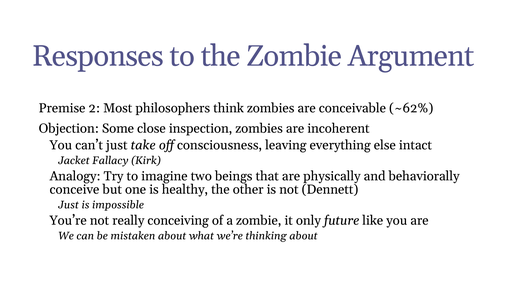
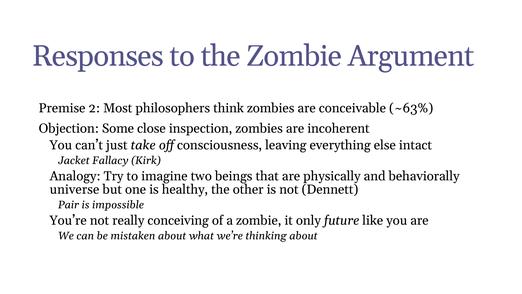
~62%: ~62% -> ~63% (411, 108)
conceive: conceive -> universe (74, 189)
Just: Just -> Pair (69, 205)
